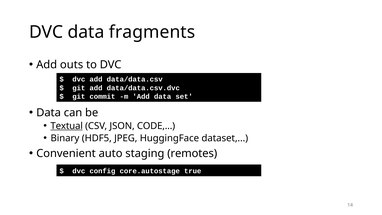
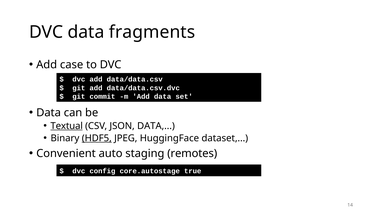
outs: outs -> case (72, 65)
JSON CODE: CODE -> DATA (156, 126)
HDF5 underline: none -> present (97, 138)
